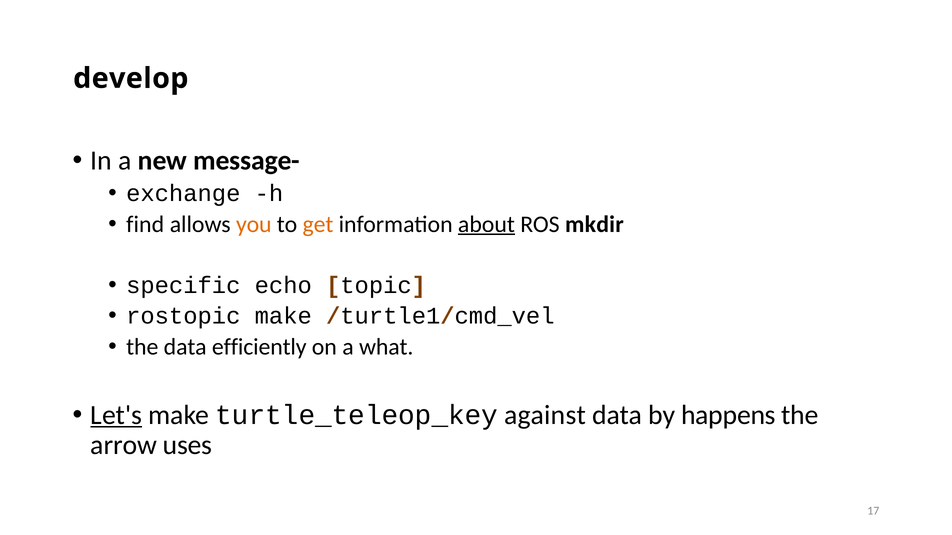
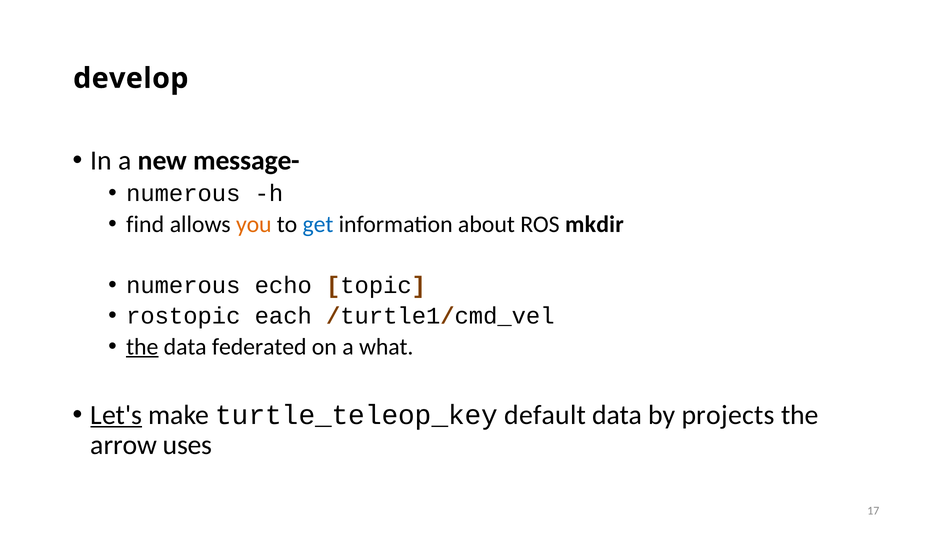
exchange: exchange -> numerous (183, 194)
get colour: orange -> blue (318, 224)
about underline: present -> none (486, 224)
specific: specific -> numerous (183, 286)
rostopic make: make -> each (283, 316)
the underline: none -> present (142, 347)
efficiently: efficiently -> federated (259, 347)
against: against -> default (545, 415)
happens: happens -> projects (728, 415)
